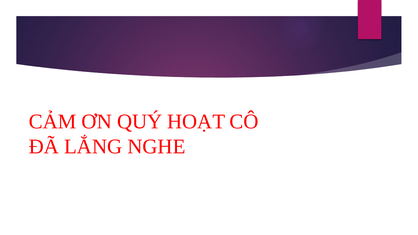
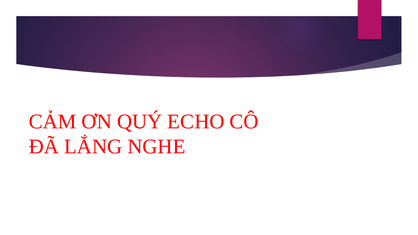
HOẠT: HOẠT -> ECHO (196, 122)
